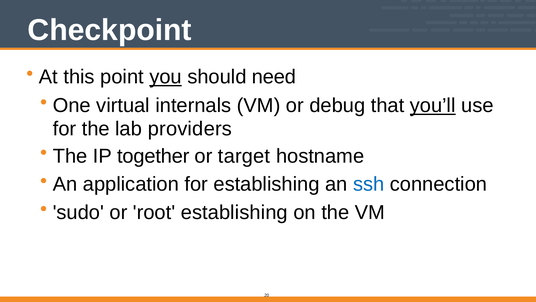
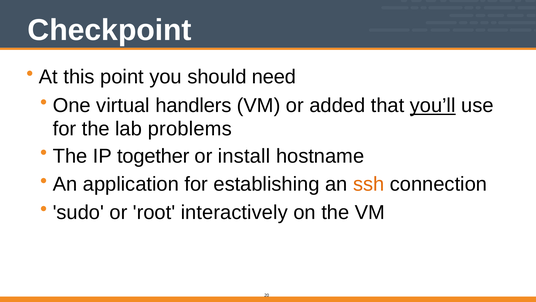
you underline: present -> none (166, 77)
internals: internals -> handlers (193, 105)
debug: debug -> added (337, 105)
providers: providers -> problems (190, 129)
target: target -> install (244, 156)
ssh colour: blue -> orange (369, 184)
root establishing: establishing -> interactively (234, 212)
